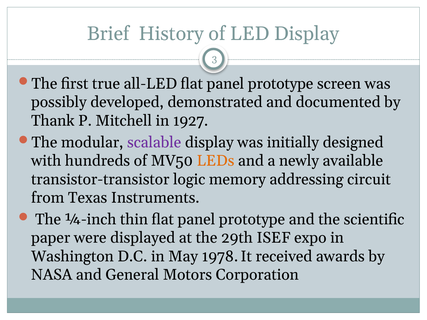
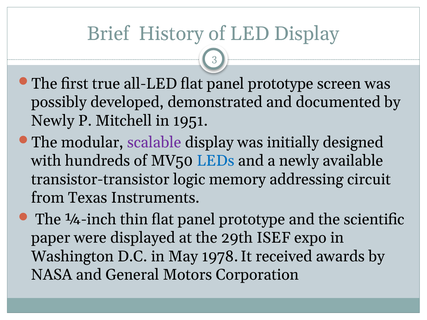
Thank: Thank -> Newly (53, 121)
1927: 1927 -> 1951 (190, 121)
LEDs colour: orange -> blue (216, 161)
